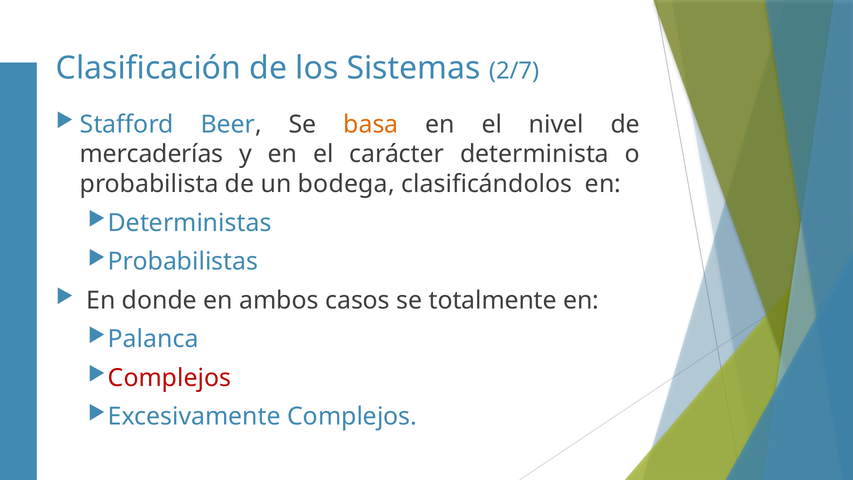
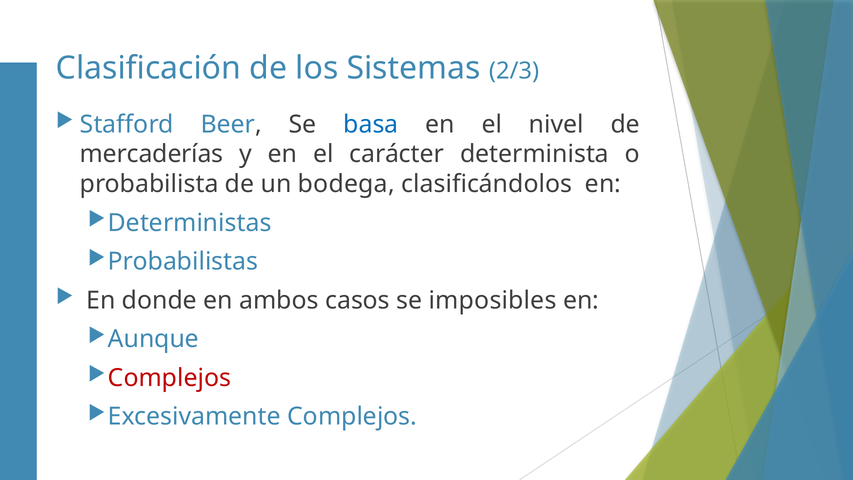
2/7: 2/7 -> 2/3 (514, 71)
basa colour: orange -> blue (371, 124)
totalmente: totalmente -> imposibles (493, 300)
Palanca: Palanca -> Aunque (153, 339)
